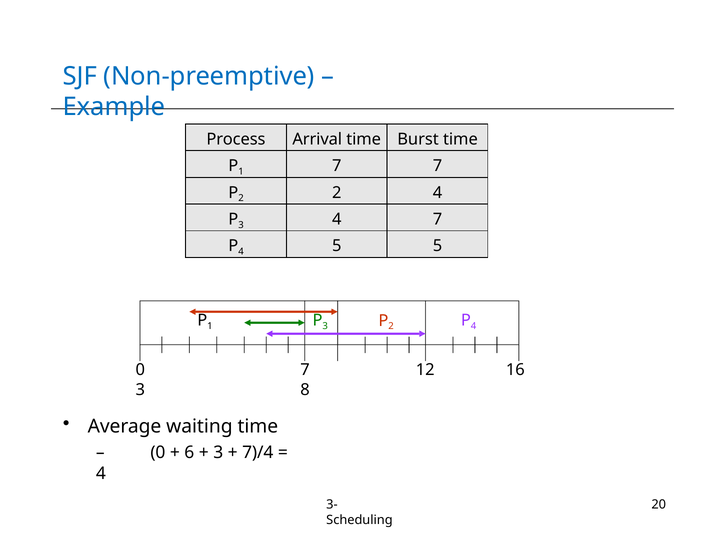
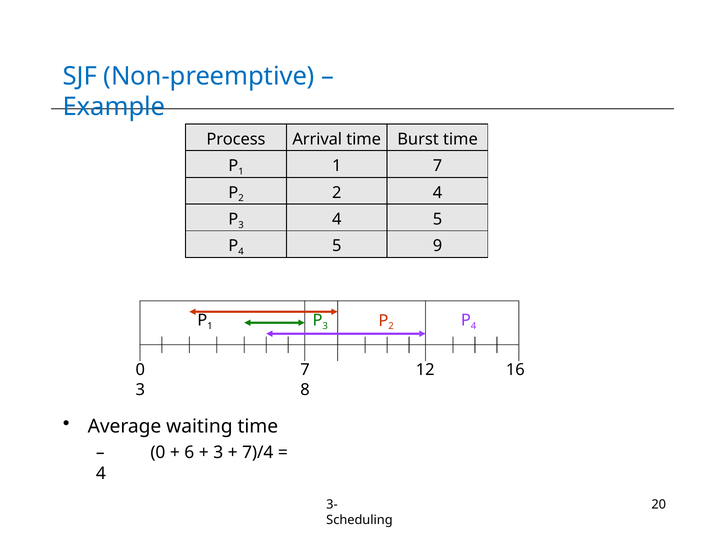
7: 7 -> 1 (337, 166)
7: 7 -> 5 (438, 219)
5 5: 5 -> 9 (438, 246)
